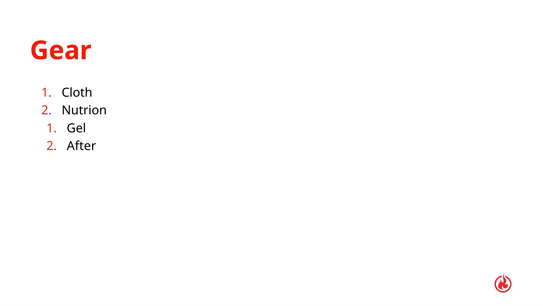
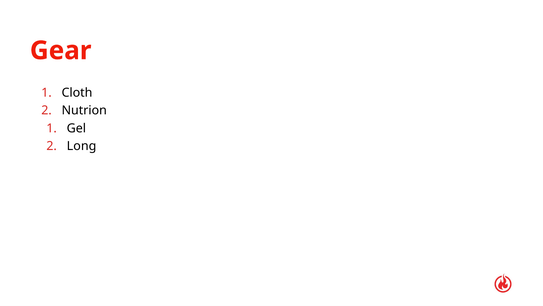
After: After -> Long (82, 146)
